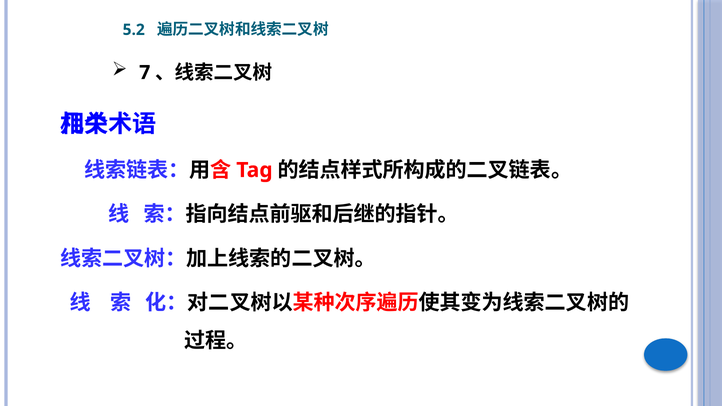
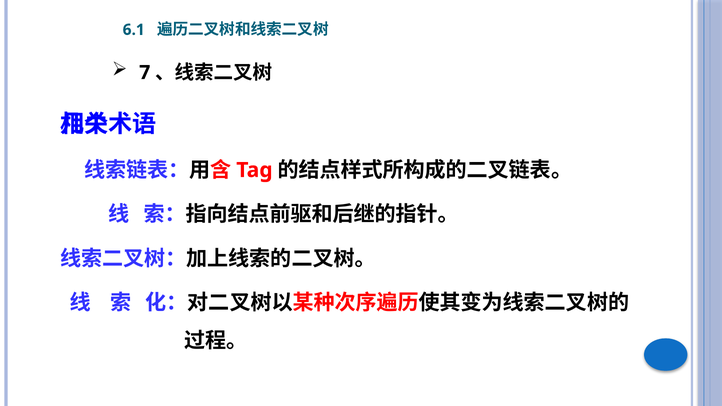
5.2: 5.2 -> 6.1 (134, 30)
